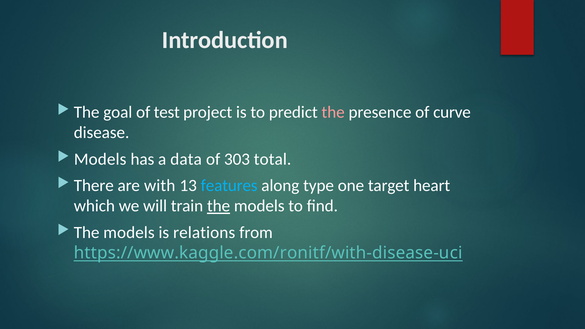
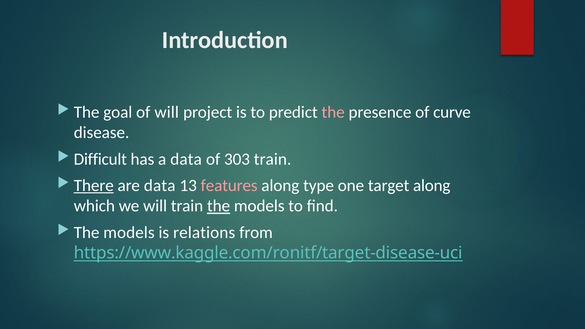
of test: test -> will (167, 112)
Models: Models -> Difficult (100, 159)
303 total: total -> train (273, 159)
There underline: none -> present (94, 186)
are with: with -> data (160, 186)
features colour: light blue -> pink (229, 186)
target heart: heart -> along (432, 186)
https://www.kaggle.com/ronitf/with-disease-uci: https://www.kaggle.com/ronitf/with-disease-uci -> https://www.kaggle.com/ronitf/target-disease-uci (268, 253)
